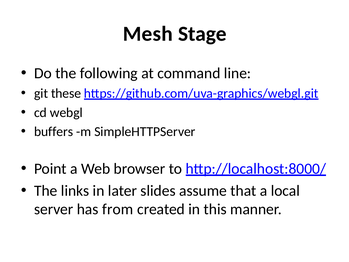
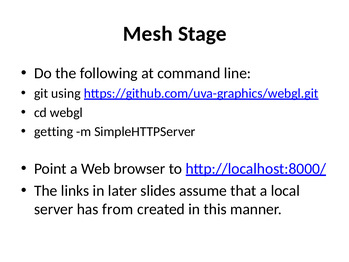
these: these -> using (66, 93)
buffers: buffers -> getting (54, 132)
